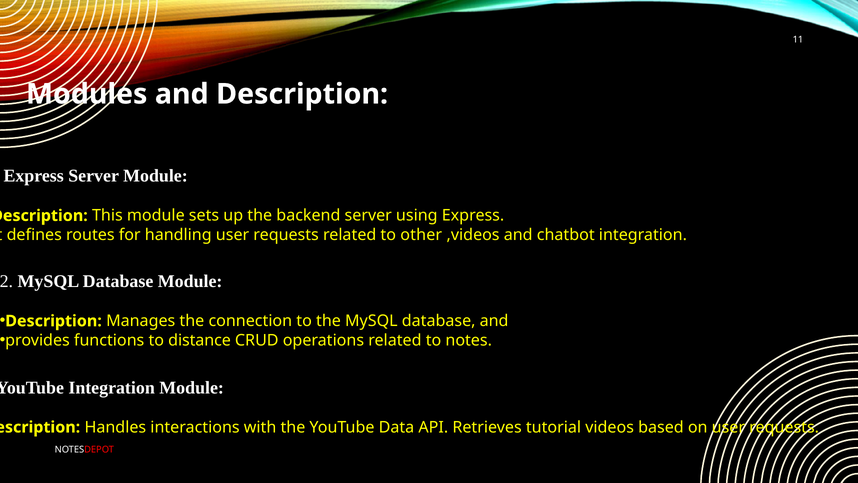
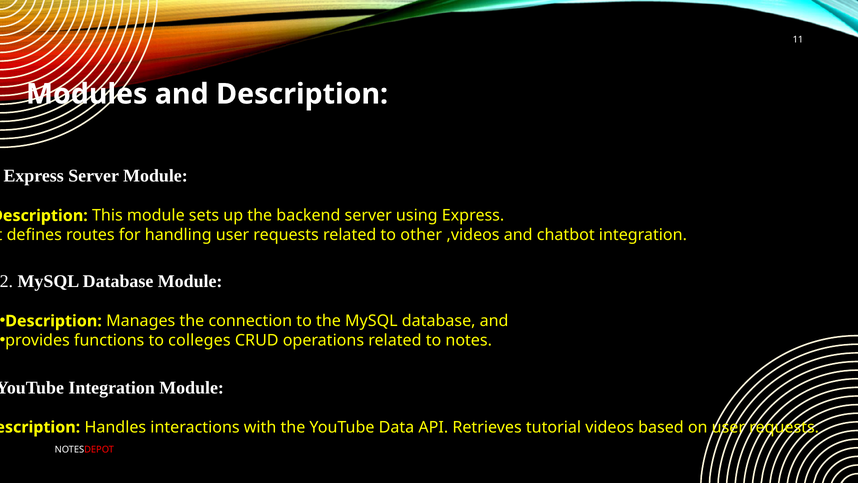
distance: distance -> colleges (199, 340)
